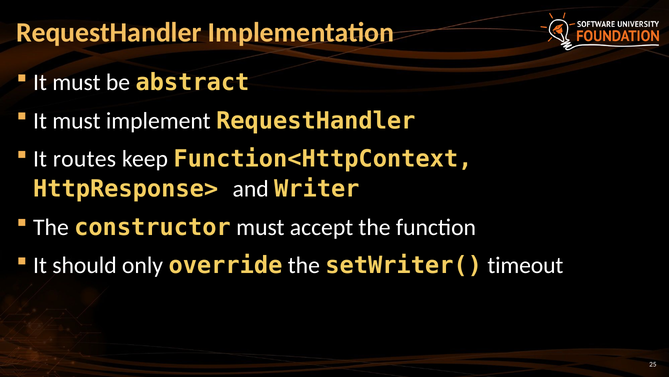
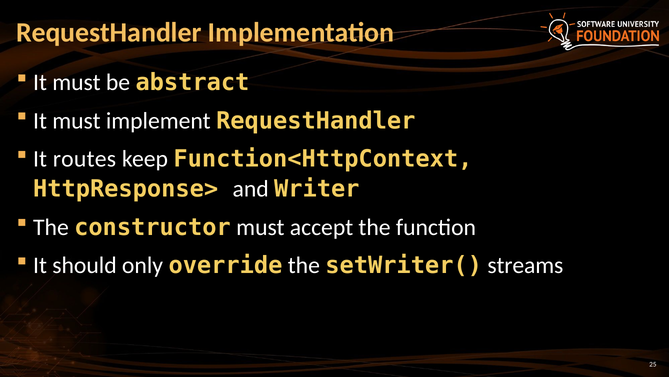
timeout: timeout -> streams (525, 265)
